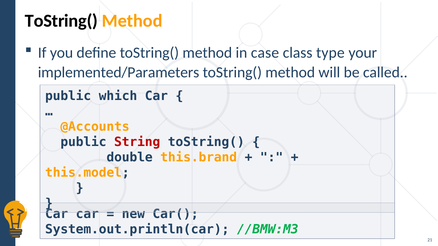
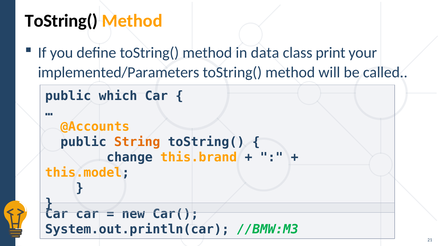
case: case -> data (265, 53)
type: type -> print (331, 53)
String colour: red -> orange (137, 142)
double: double -> change (130, 157)
